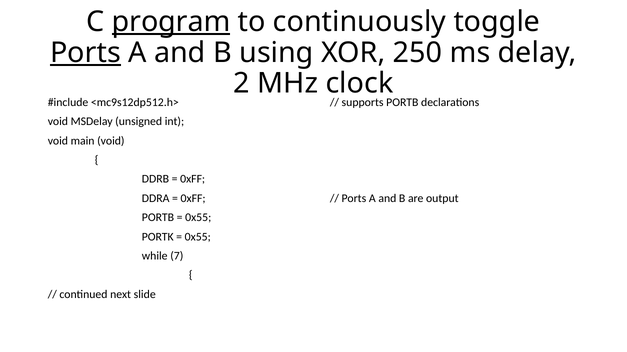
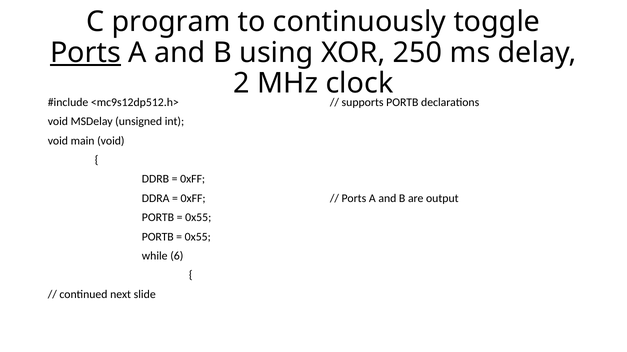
program underline: present -> none (171, 22)
PORTK: PORTK -> PORTB (158, 237)
7: 7 -> 6 (177, 256)
